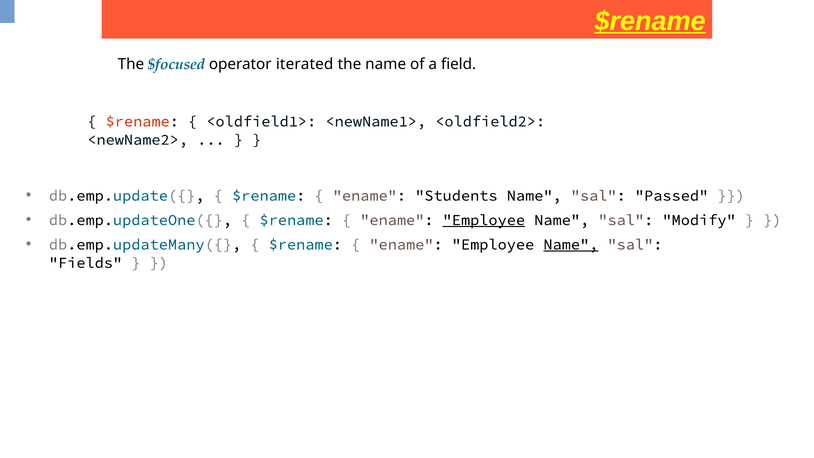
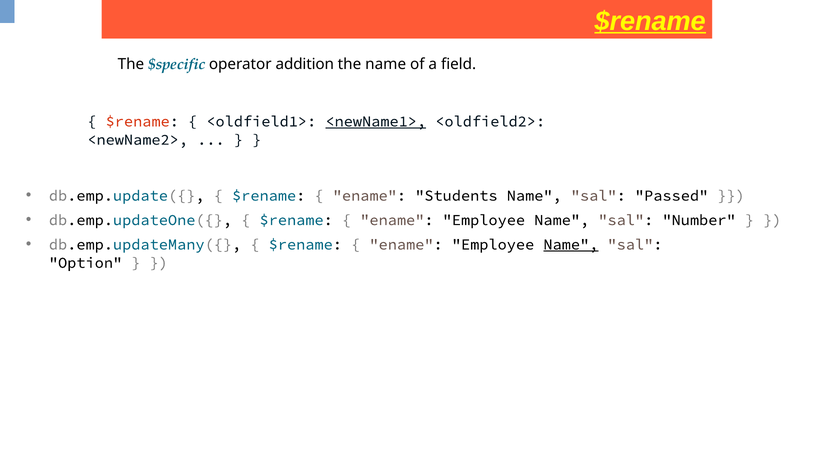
$focused: $focused -> $specific (177, 64)
iterated: iterated -> addition (305, 64)
<newName1> underline: none -> present (376, 121)
Employee underline: present -> none (484, 220)
Modify: Modify -> Number (699, 220)
Fields: Fields -> Option (86, 263)
